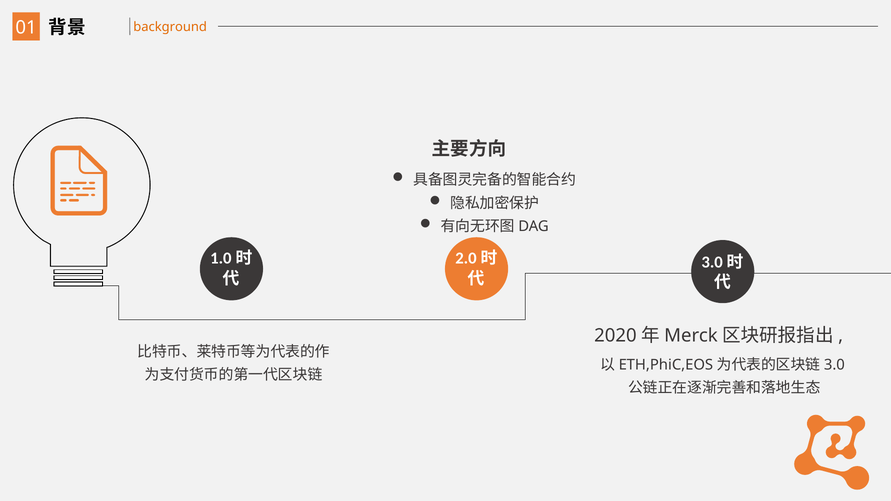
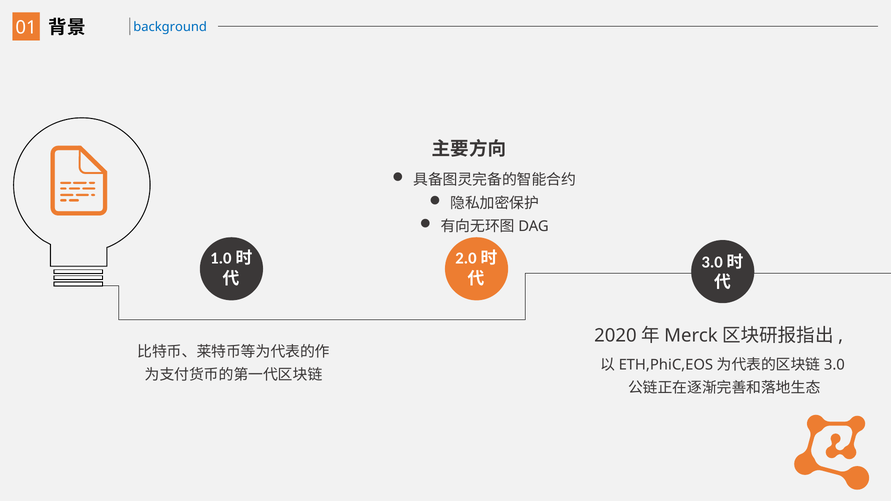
background colour: orange -> blue (170, 27)
